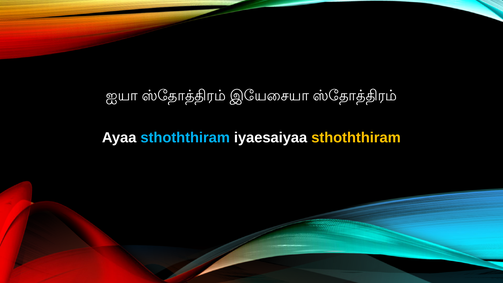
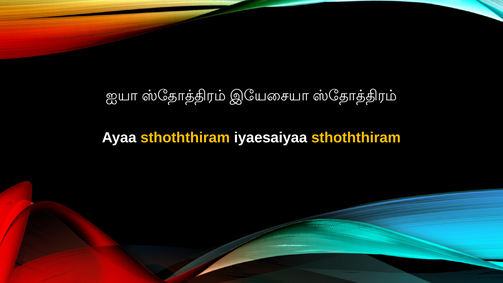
sthoththiram colour: light blue -> yellow (185, 138)
